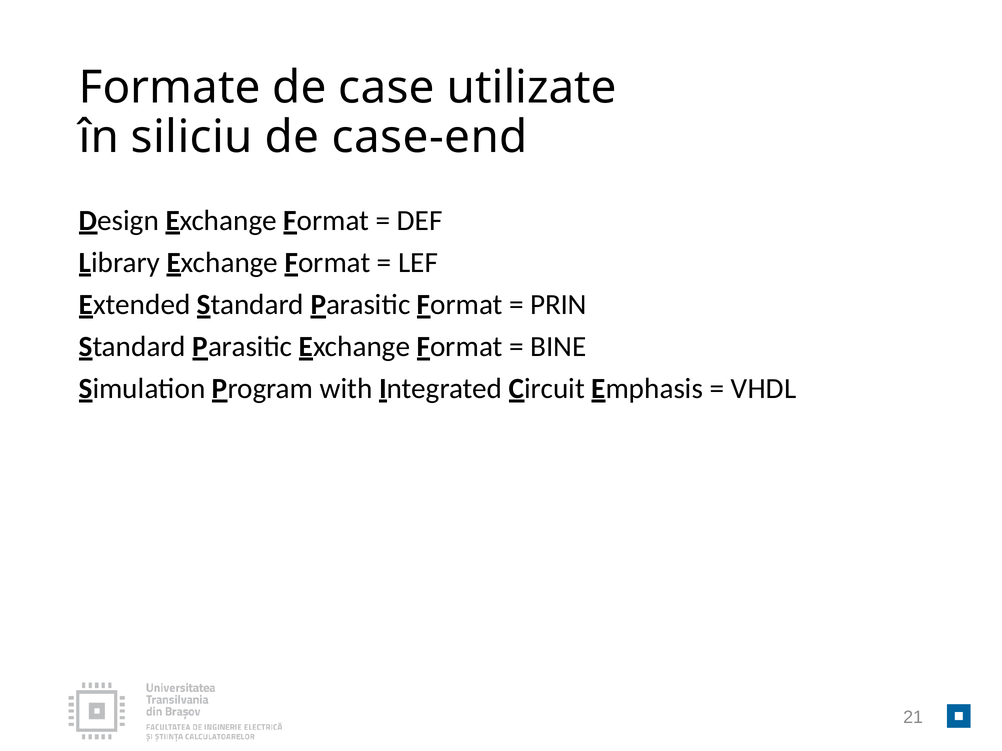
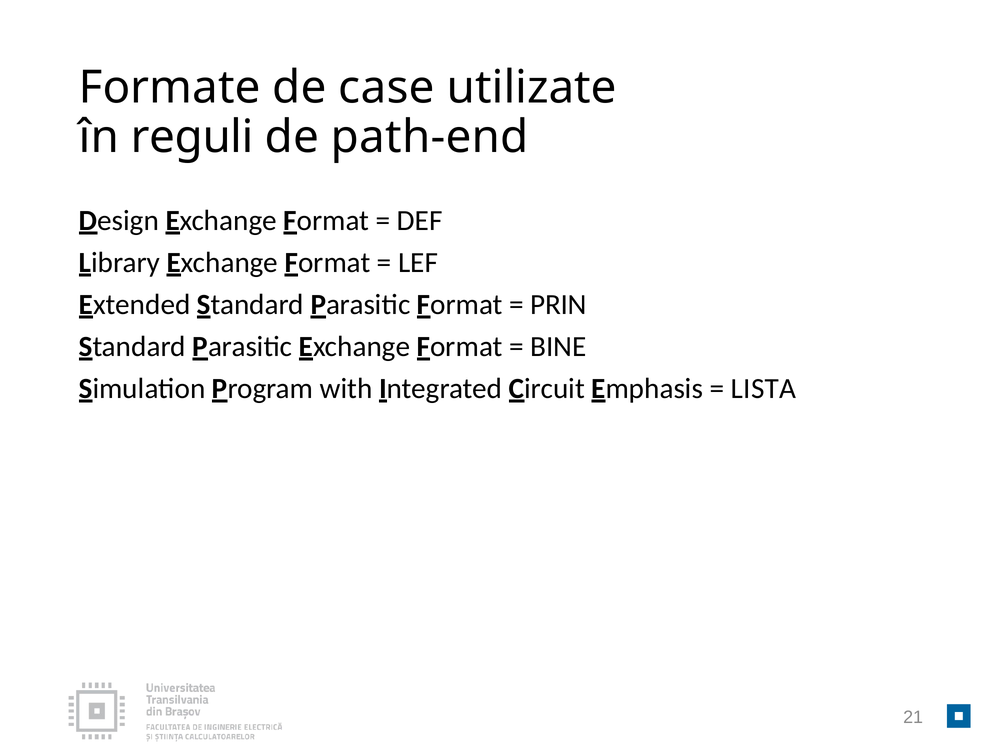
siliciu: siliciu -> reguli (192, 137)
case-end: case-end -> path-end (430, 137)
VHDL: VHDL -> LISTA (764, 389)
